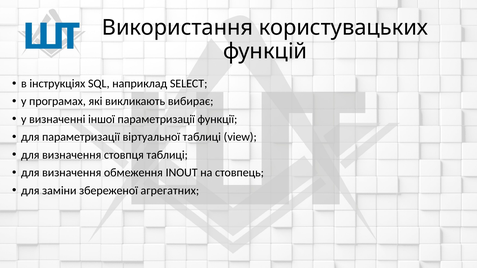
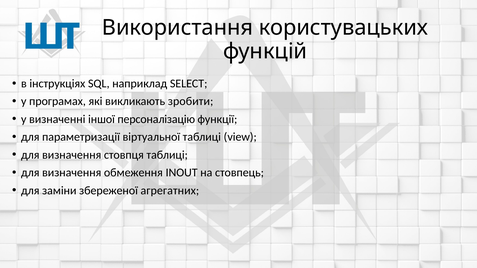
вибирає: вибирає -> зробити (191, 102)
іншої параметризації: параметризації -> персоналізацію (156, 119)
